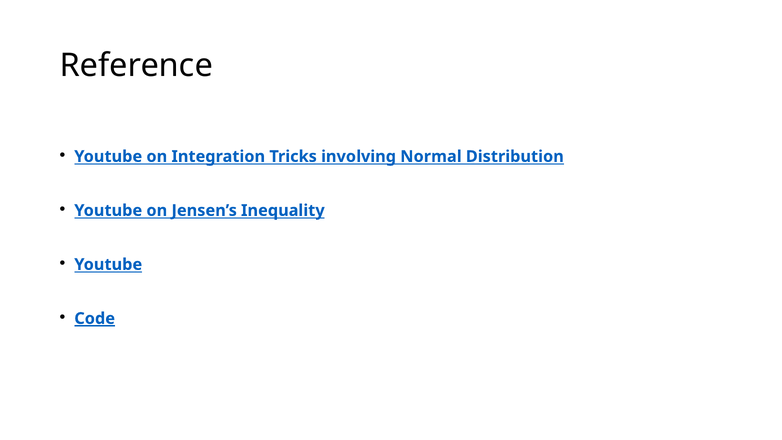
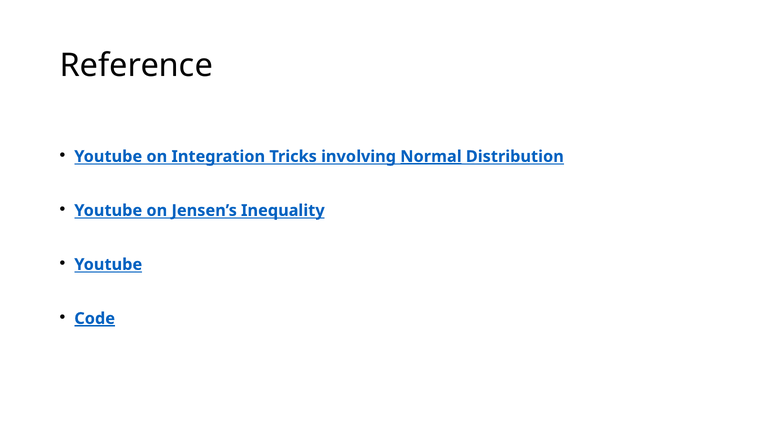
Normal underline: none -> present (431, 156)
